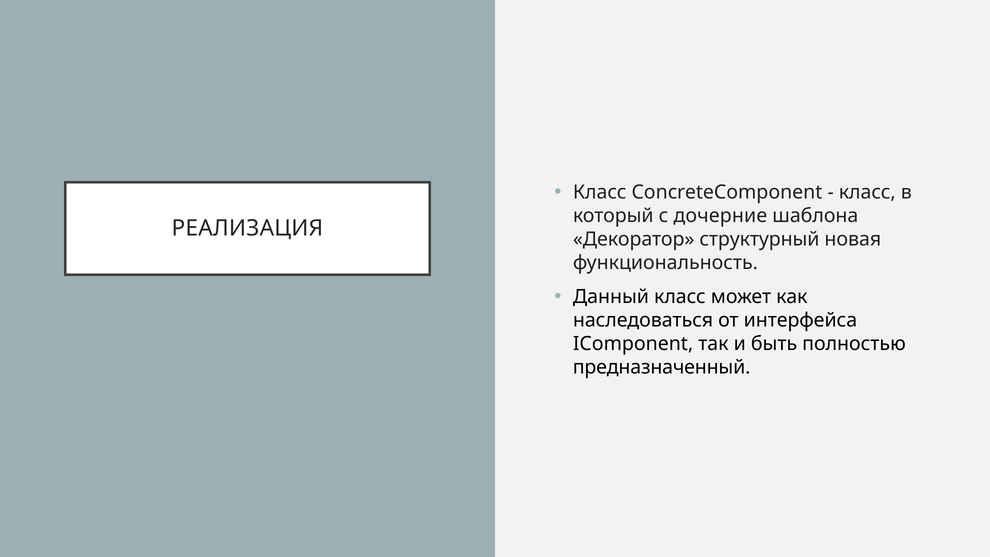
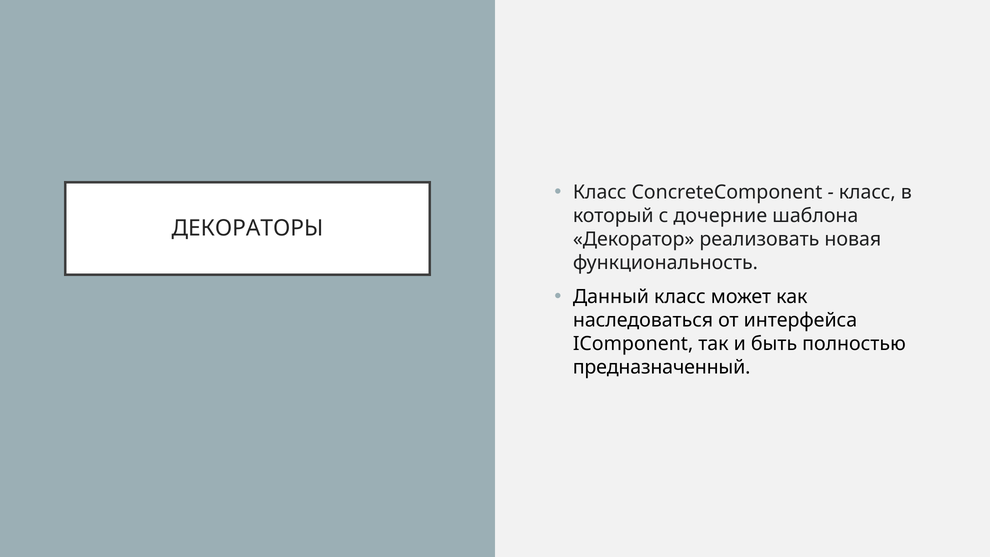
РЕАЛИЗАЦИЯ: РЕАЛИЗАЦИЯ -> ДЕКОРАТОРЫ (247, 228)
структурный: структурный -> реализовать (759, 239)
